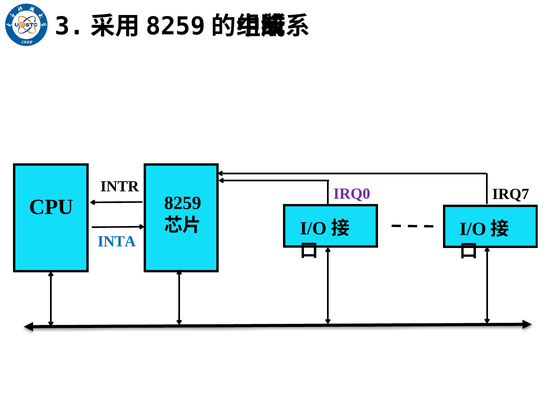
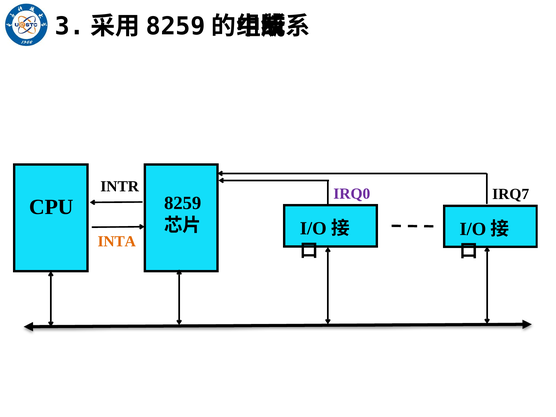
INTA colour: blue -> orange (117, 241)
